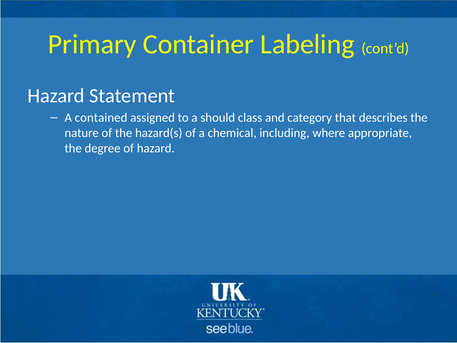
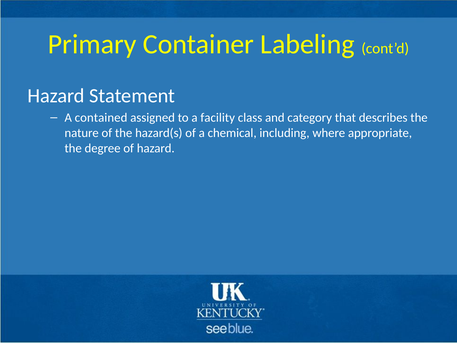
should: should -> facility (218, 118)
